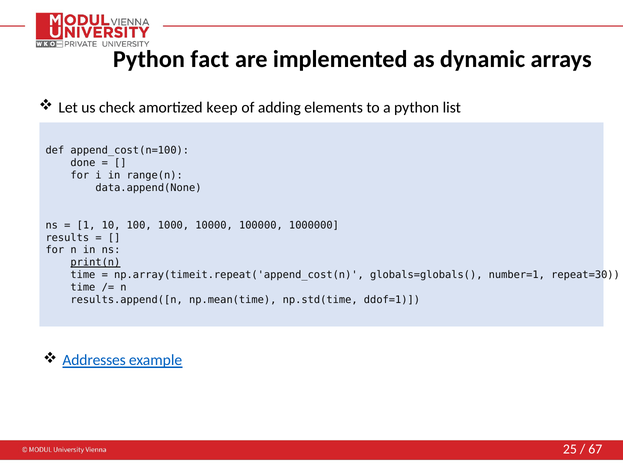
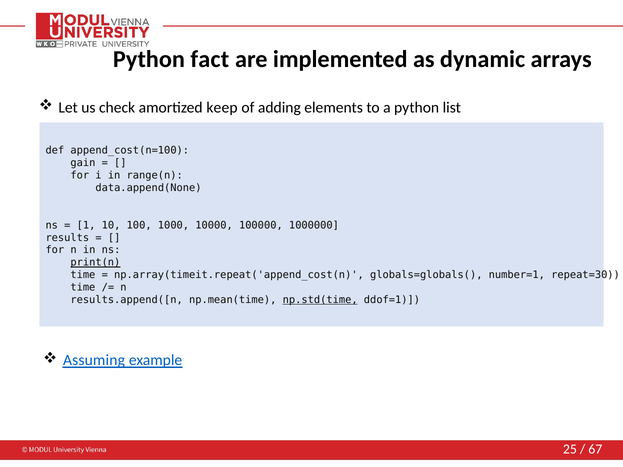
done: done -> gain (83, 163)
np.std(time underline: none -> present (320, 300)
Addresses: Addresses -> Assuming (94, 361)
